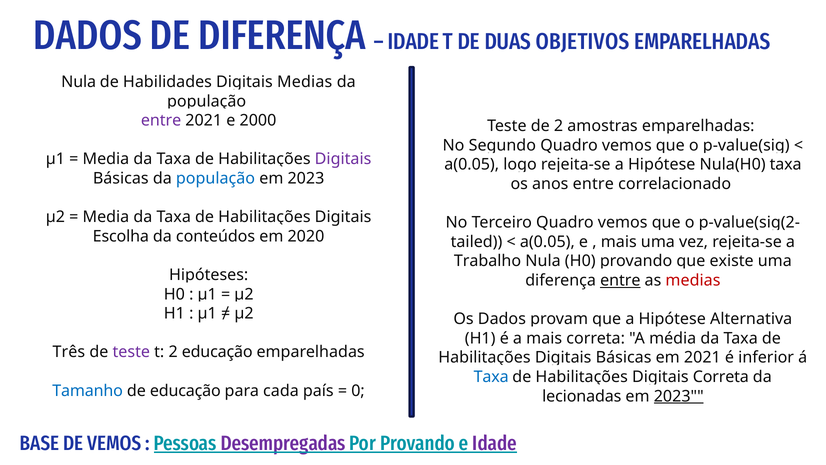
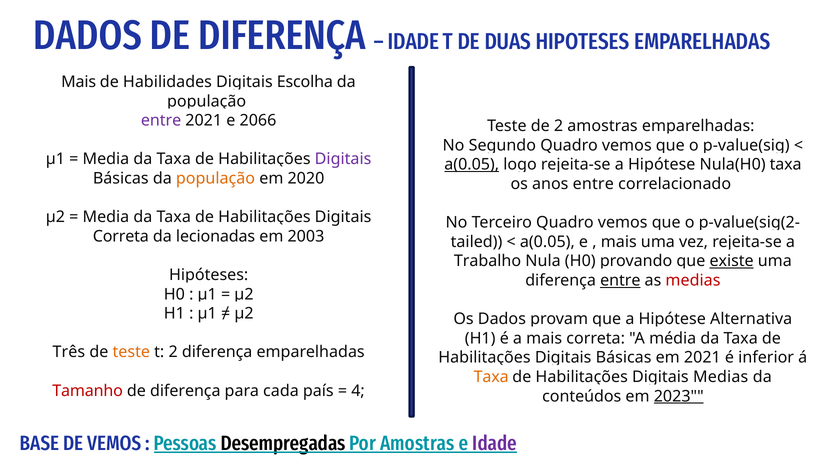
OBJETIVOS: OBJETIVOS -> HIPOTESES (583, 42)
Nula: Nula -> Mais (79, 82)
Medias: Medias -> Escolha (305, 82)
2000: 2000 -> 2066 (258, 120)
a(0.05 underline: none -> present (472, 165)
população colour: blue -> orange (216, 178)
2023: 2023 -> 2020 (306, 178)
Escolha: Escolha -> Correta (121, 236)
conteúdos: conteúdos -> lecionadas (216, 236)
2020: 2020 -> 2003 (306, 236)
existe underline: none -> present (732, 261)
teste colour: purple -> orange (131, 352)
2 educação: educação -> diferença (217, 352)
Taxa colour: blue -> orange (491, 377)
Correta: Correta -> Medias (721, 377)
Tamanho colour: blue -> red (88, 390)
educação: educação -> diferença (185, 390)
0: 0 -> 4 (358, 390)
lecionadas: lecionadas -> conteúdos (582, 396)
Desempregadas colour: purple -> black (283, 443)
Por Provando: Provando -> Amostras (417, 443)
